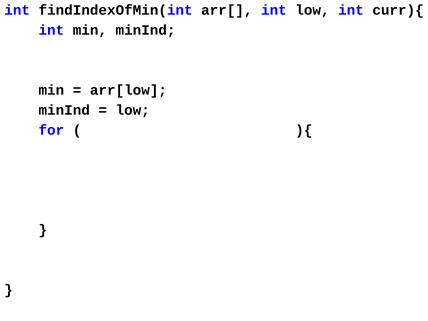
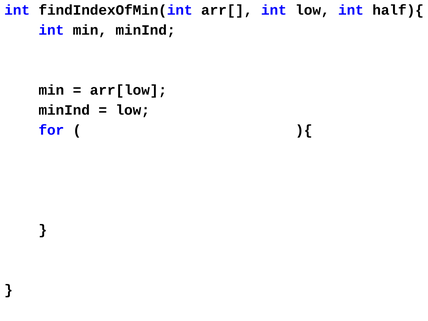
curr){: curr){ -> half){ (398, 10)
